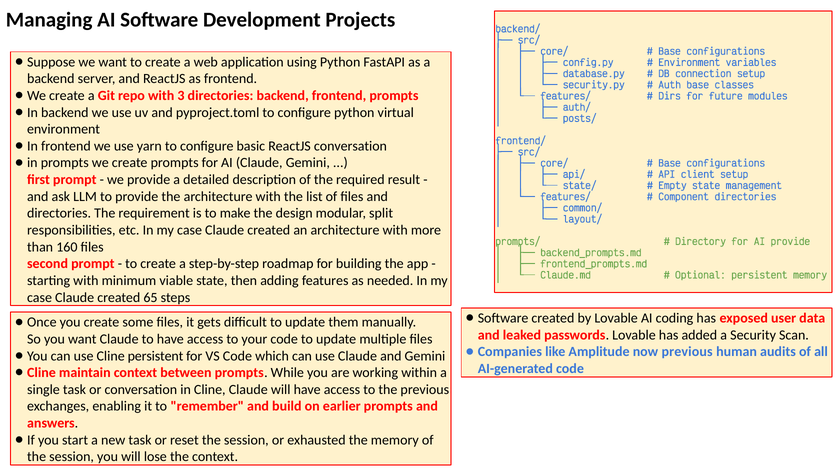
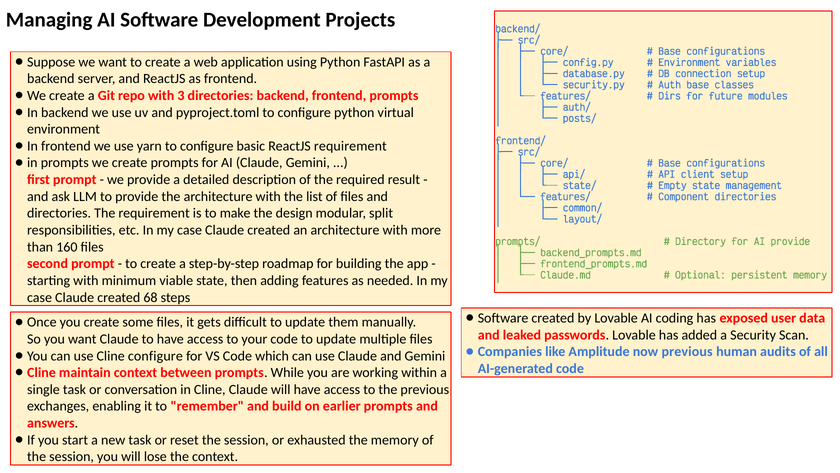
ReactJS conversation: conversation -> requirement (350, 146)
65: 65 -> 68 (150, 297)
Cline persistent: persistent -> configure (155, 356)
